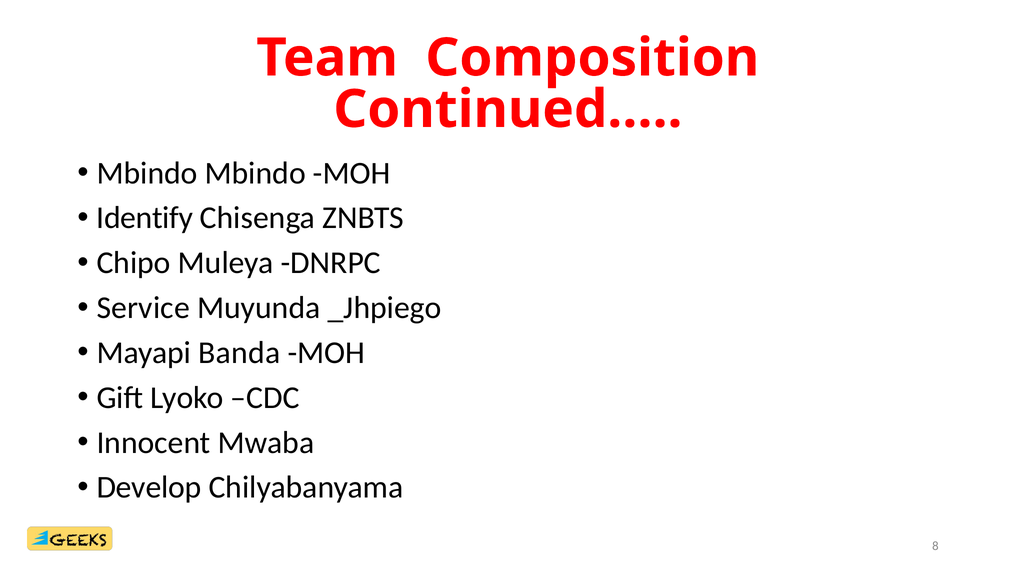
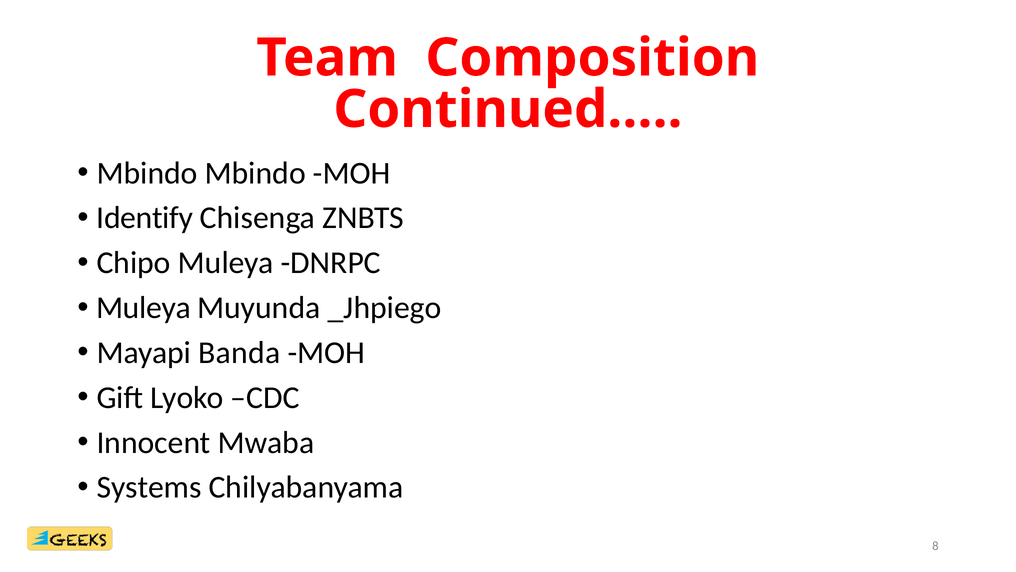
Service: Service -> Muleya (143, 308)
Develop: Develop -> Systems (149, 487)
